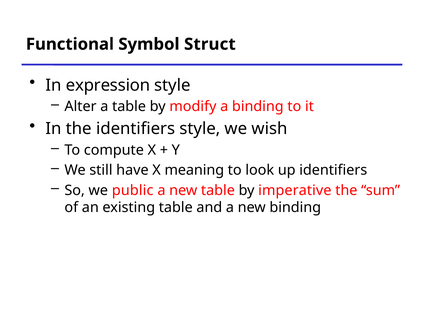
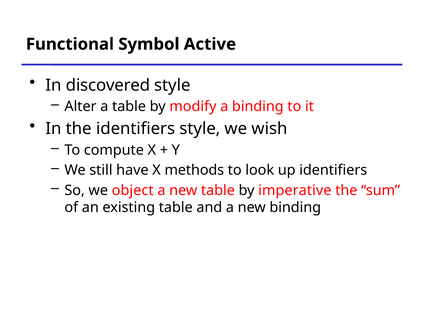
Struct: Struct -> Active (210, 44)
expression: expression -> discovered (108, 85)
meaning: meaning -> methods (194, 170)
public: public -> object (133, 190)
